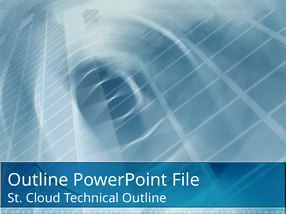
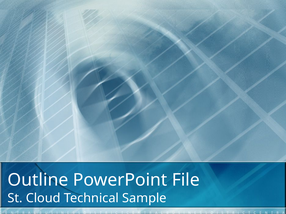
Technical Outline: Outline -> Sample (144, 199)
